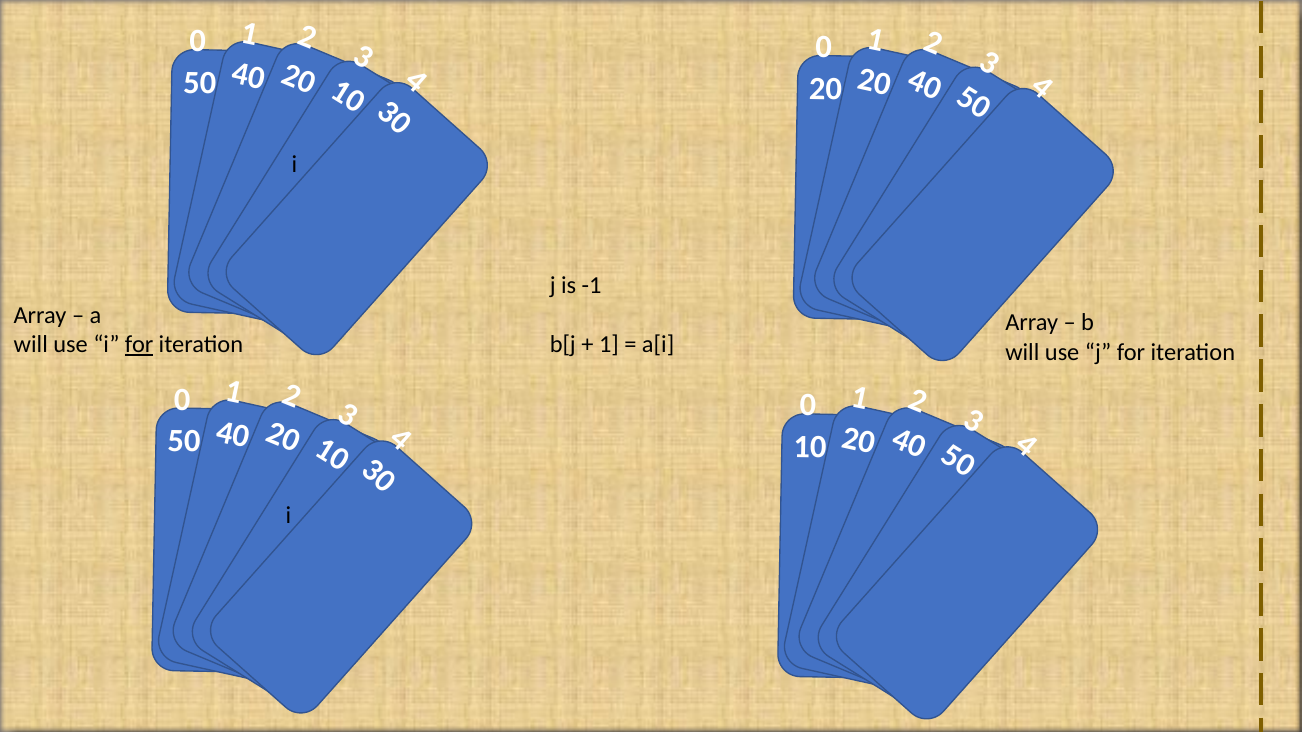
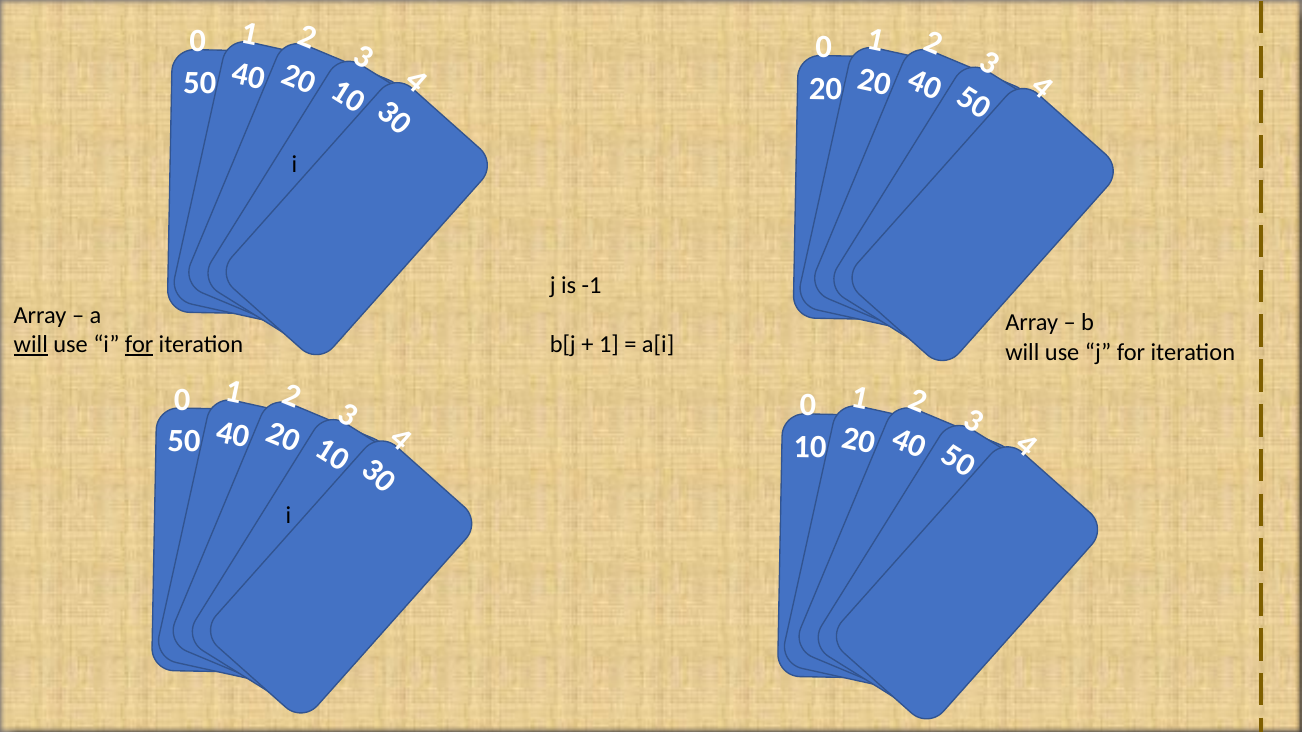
will underline: none -> present (31, 345)
